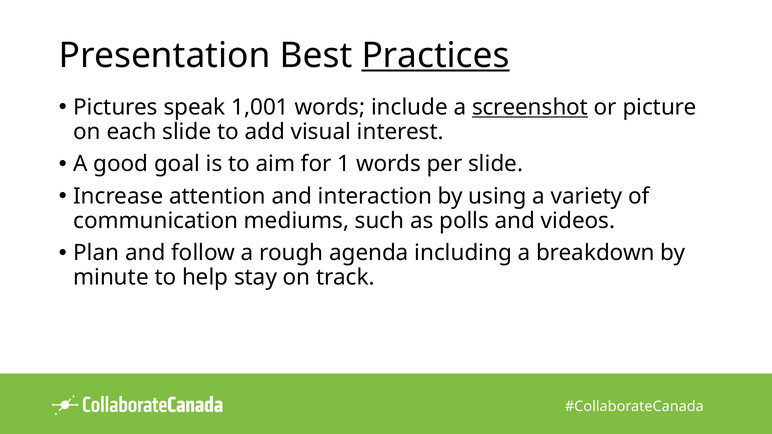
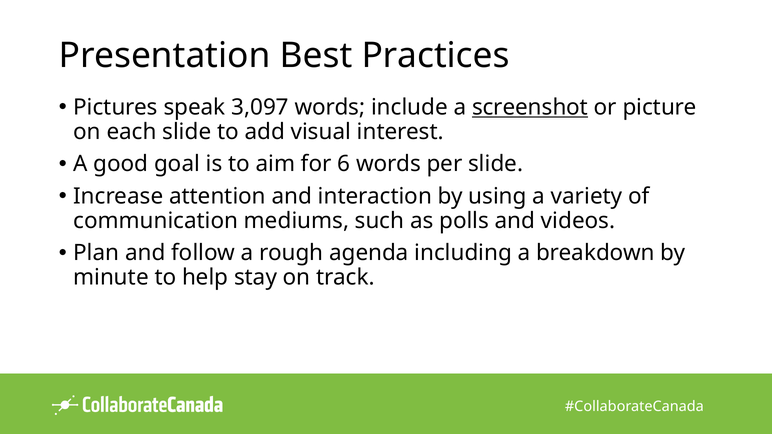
Practices underline: present -> none (436, 56)
1,001: 1,001 -> 3,097 (260, 107)
1: 1 -> 6 (344, 164)
